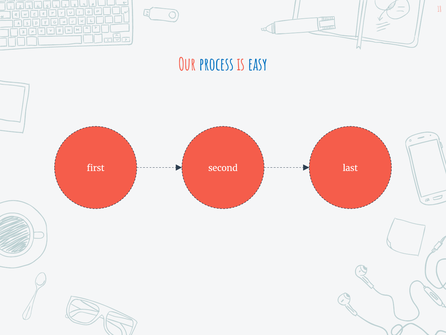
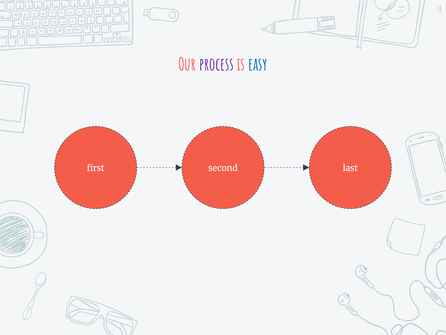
process colour: blue -> purple (216, 65)
